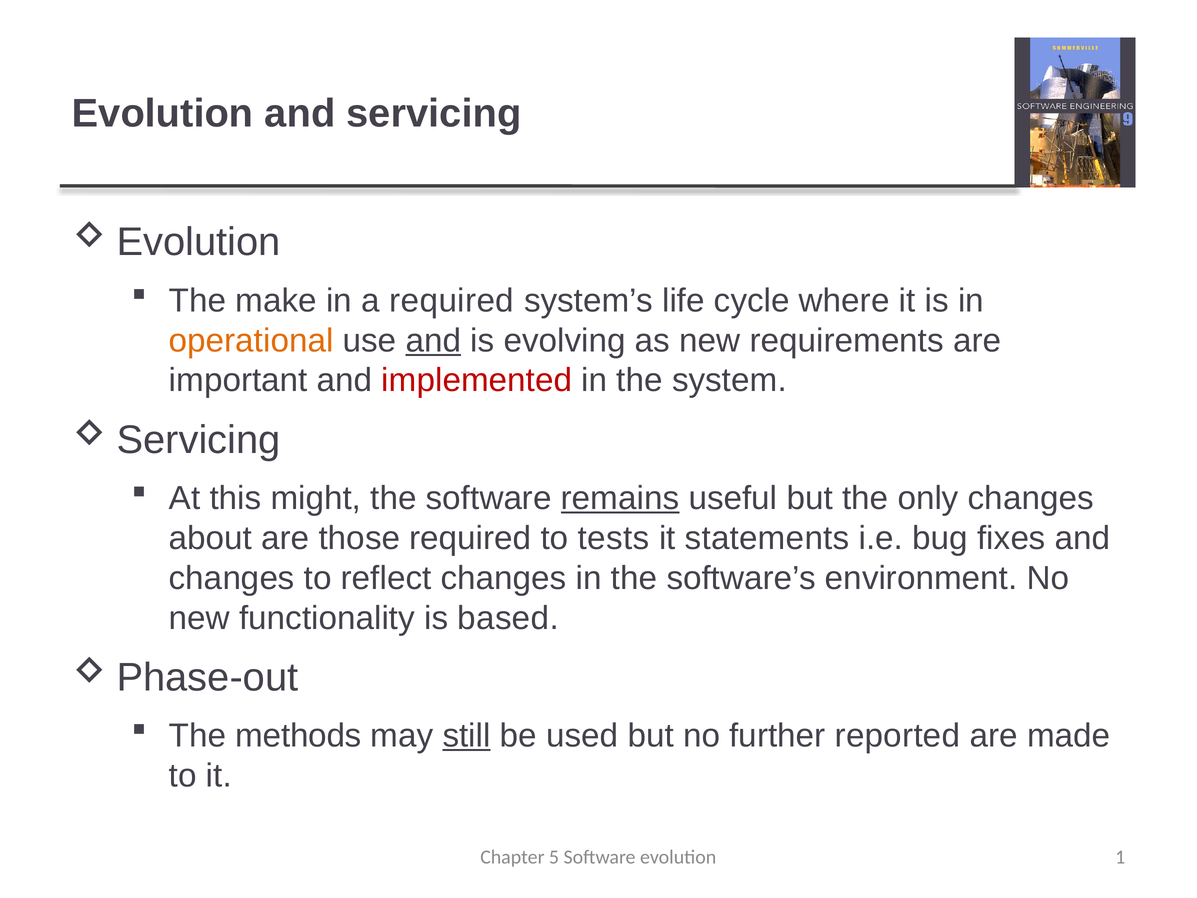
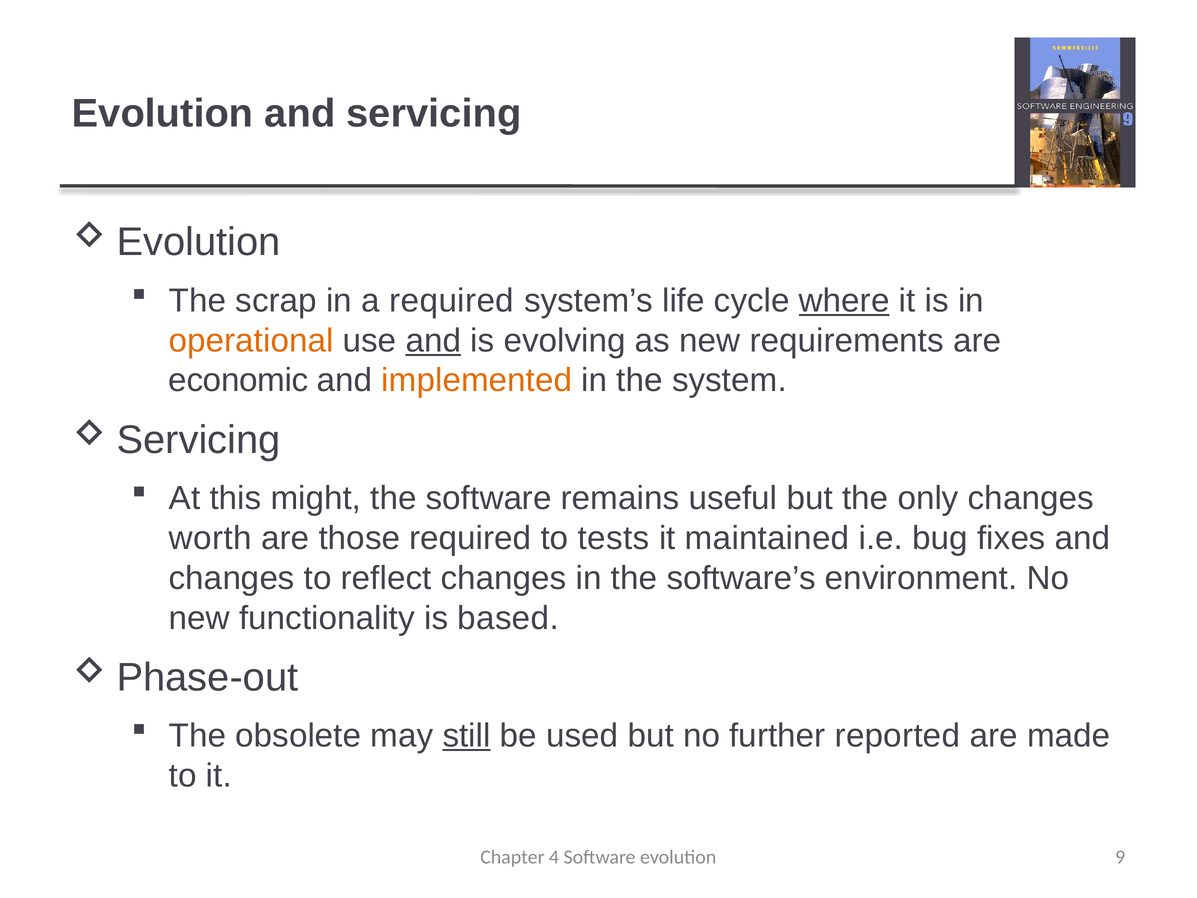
make: make -> scrap (276, 301)
where underline: none -> present (844, 301)
important: important -> economic (238, 380)
implemented colour: red -> orange (477, 380)
remains underline: present -> none (620, 498)
about: about -> worth (210, 538)
statements: statements -> maintained (767, 538)
methods: methods -> obsolete (298, 736)
5: 5 -> 4 (554, 857)
1: 1 -> 9 (1120, 857)
